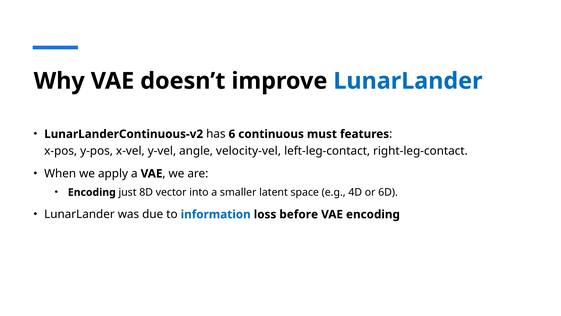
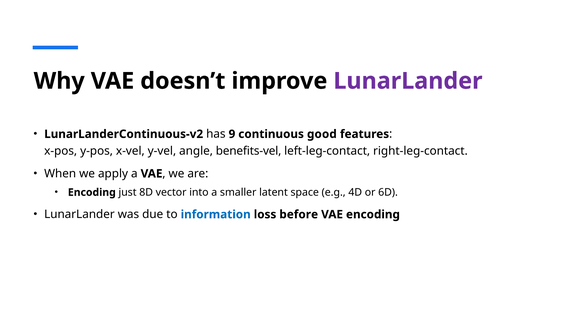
LunarLander colour: blue -> purple (408, 81)
6: 6 -> 9 (232, 134)
must: must -> good (322, 134)
velocity-vel: velocity-vel -> benefits-vel (249, 151)
